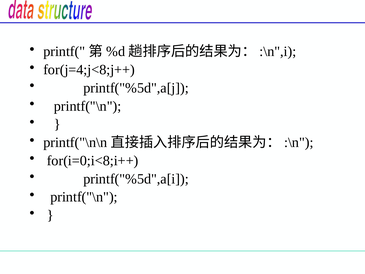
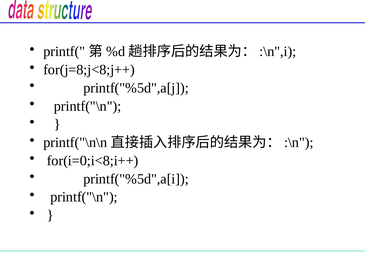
for(j=4;j<8;j++: for(j=4;j<8;j++ -> for(j=8;j<8;j++ (89, 70)
